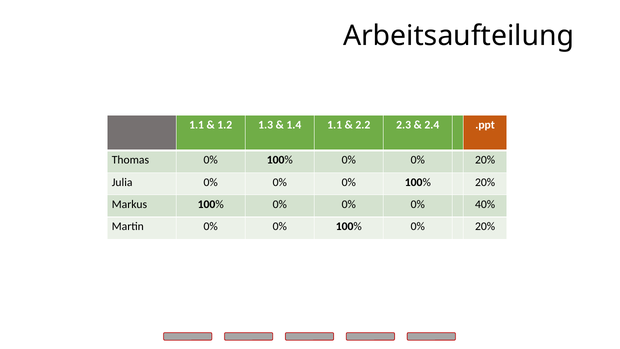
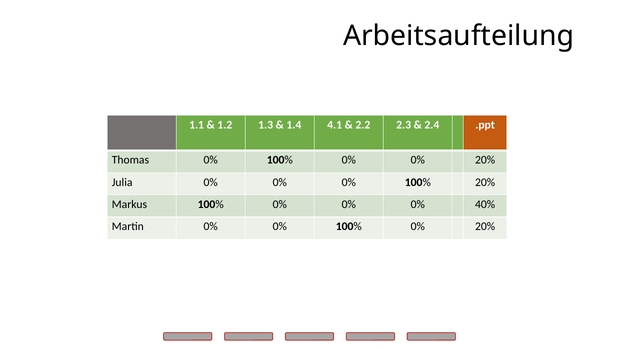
1.4 1.1: 1.1 -> 4.1 (335, 125)
